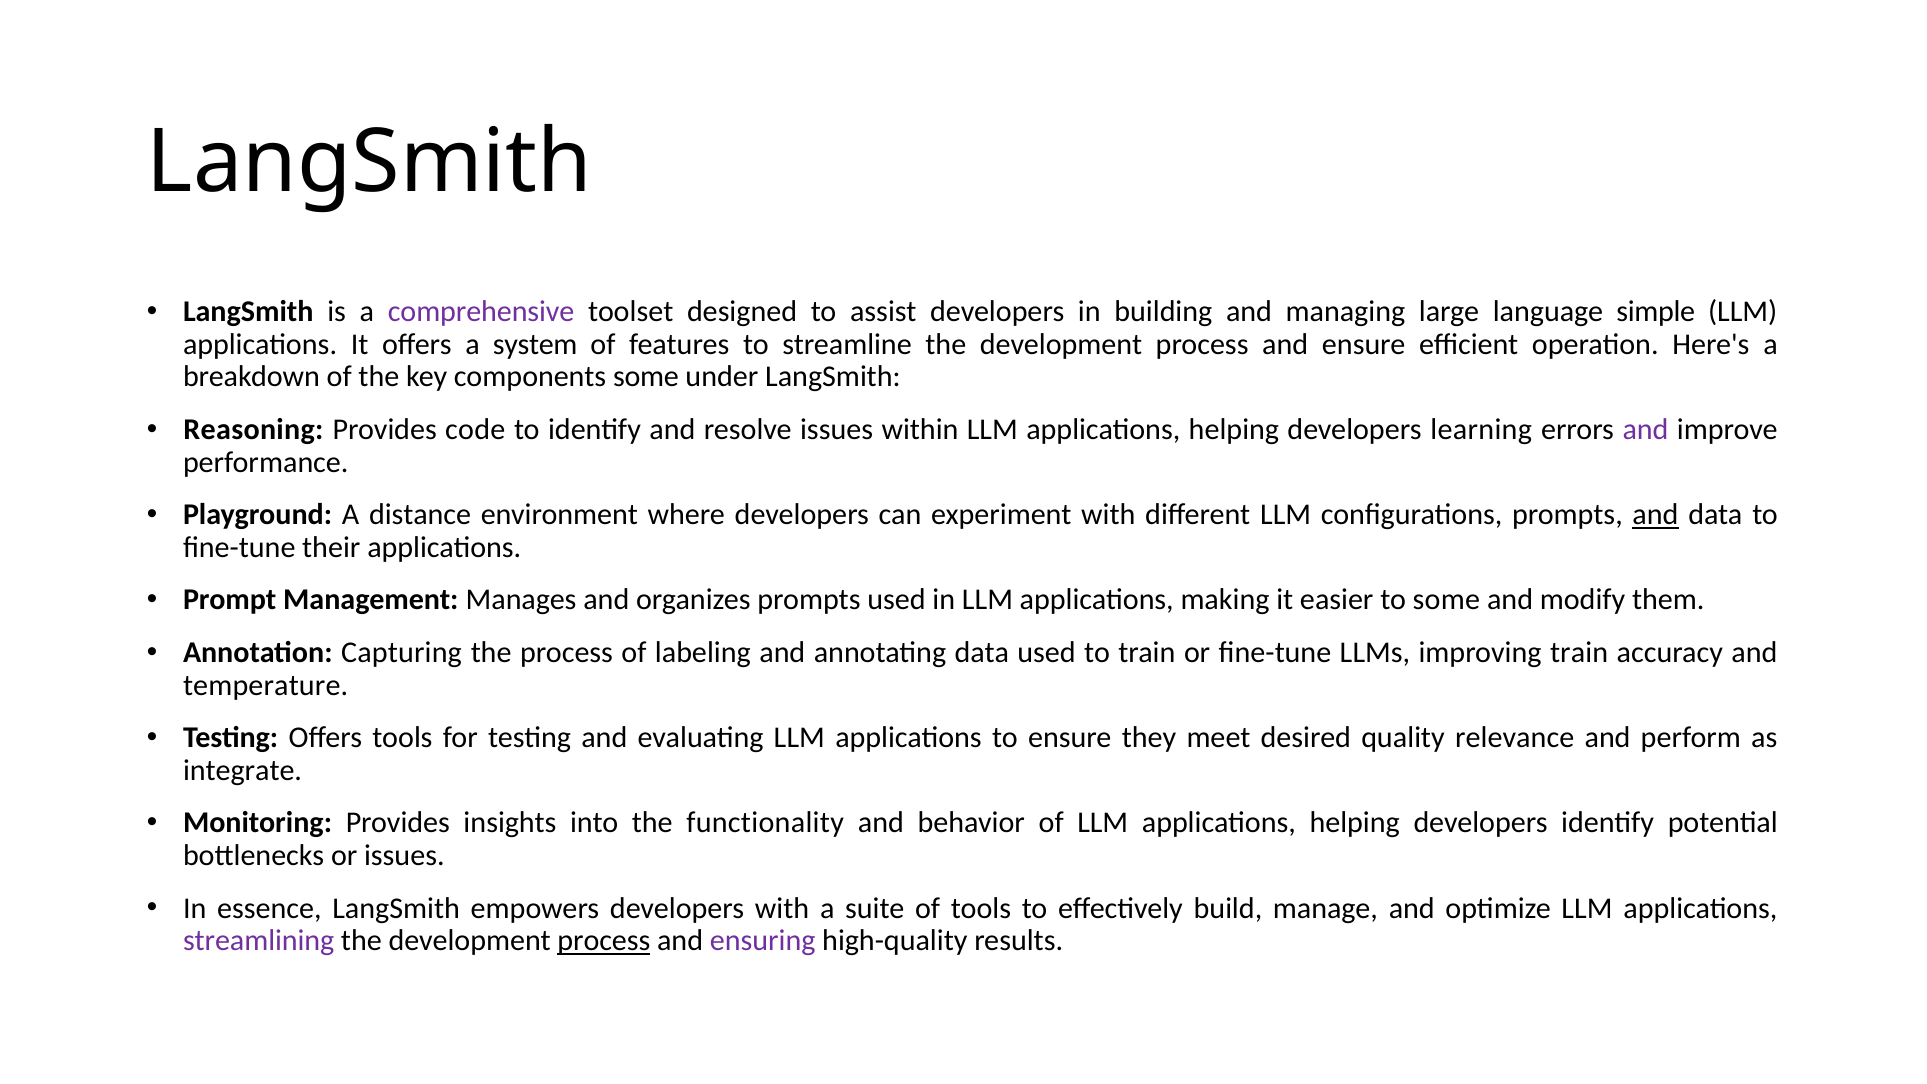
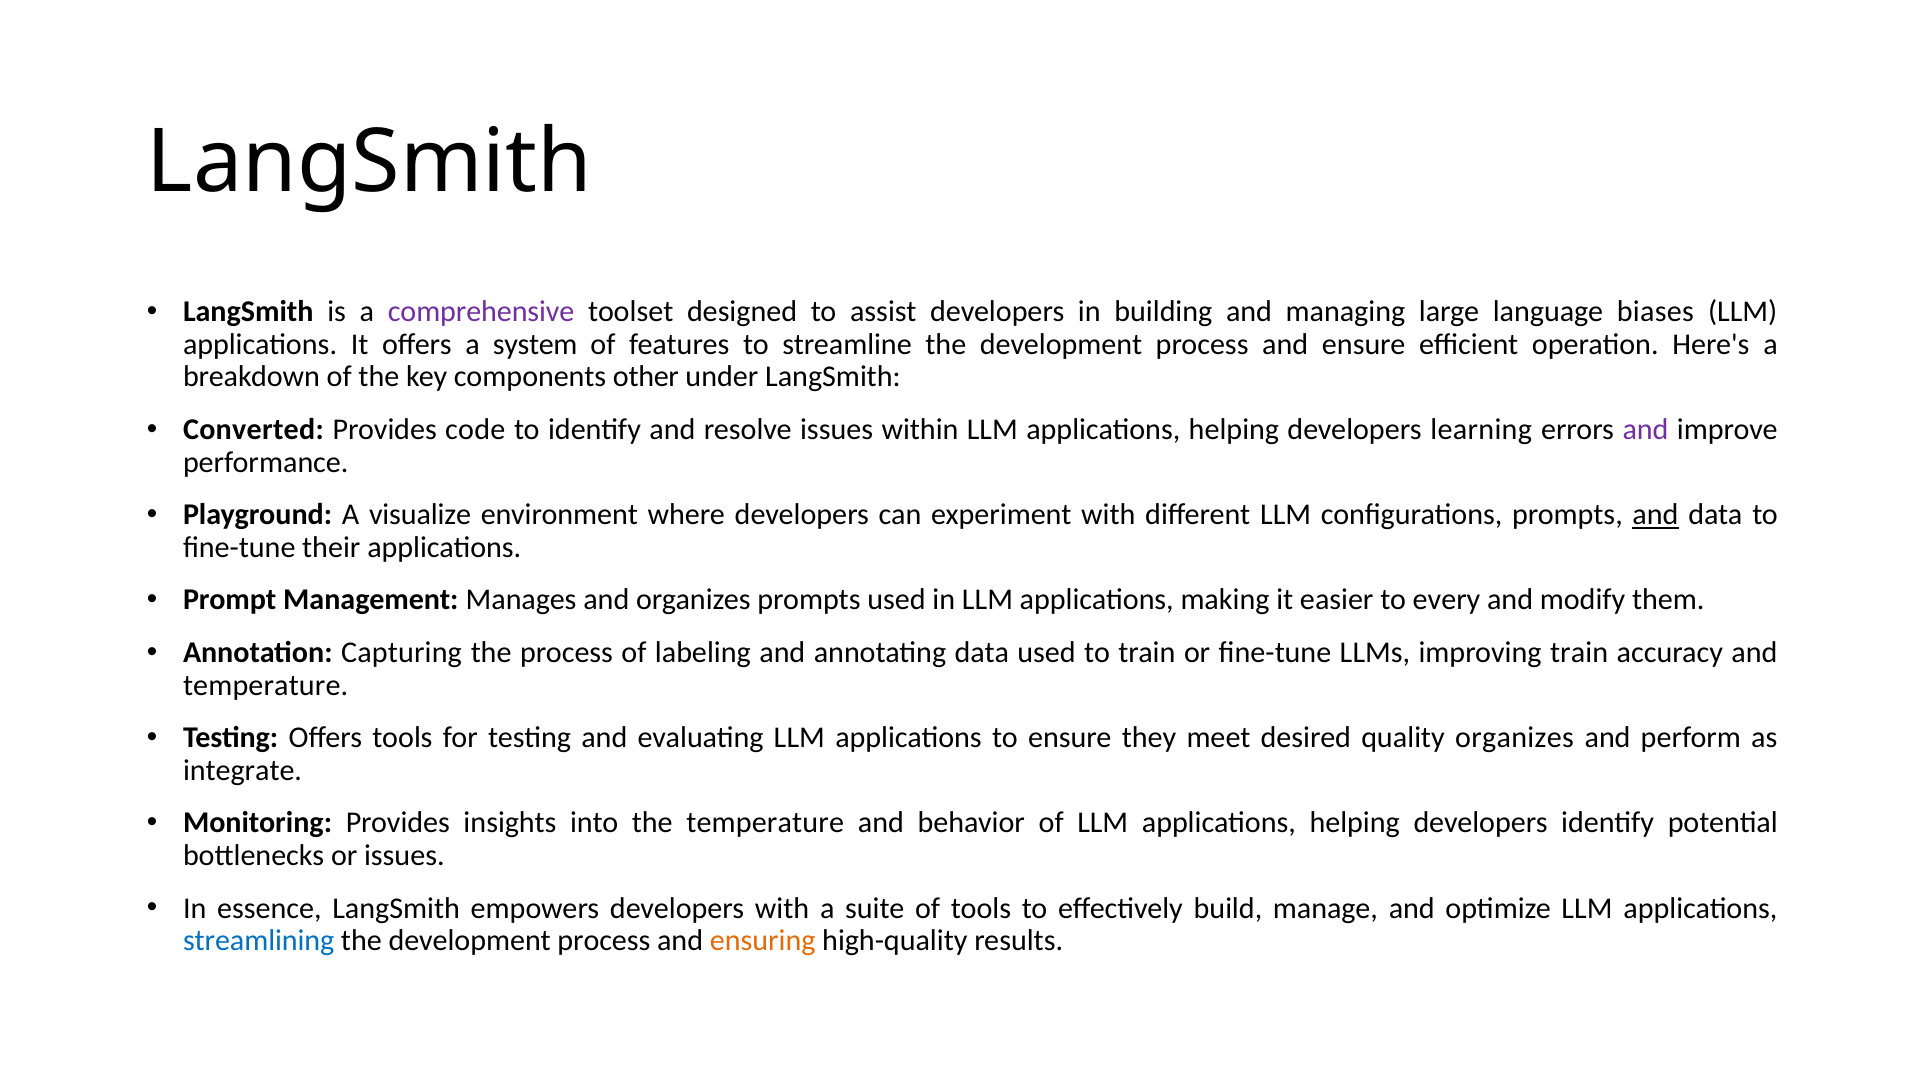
simple: simple -> biases (1655, 312)
components some: some -> other (646, 377)
Reasoning: Reasoning -> Converted (253, 430)
distance: distance -> visualize (420, 515)
to some: some -> every (1447, 600)
quality relevance: relevance -> organizes (1515, 738)
the functionality: functionality -> temperature (765, 823)
streamlining colour: purple -> blue (259, 941)
process underline: present -> none (604, 941)
ensuring colour: purple -> orange (763, 941)
